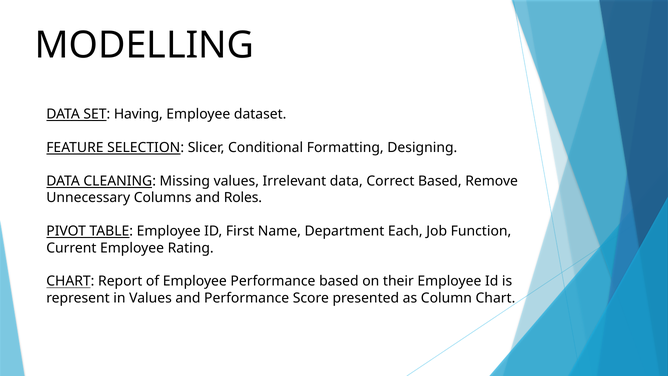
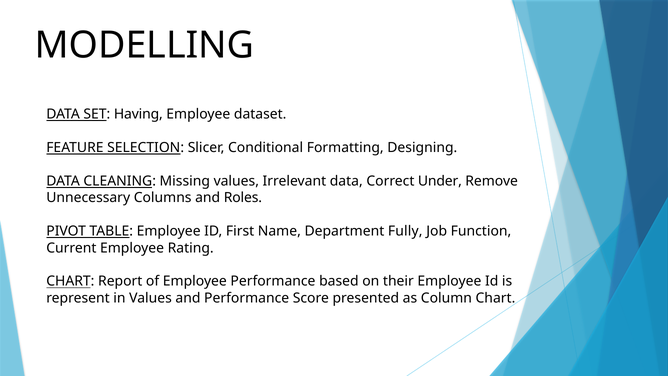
Correct Based: Based -> Under (440, 181)
Each: Each -> Fully (405, 231)
